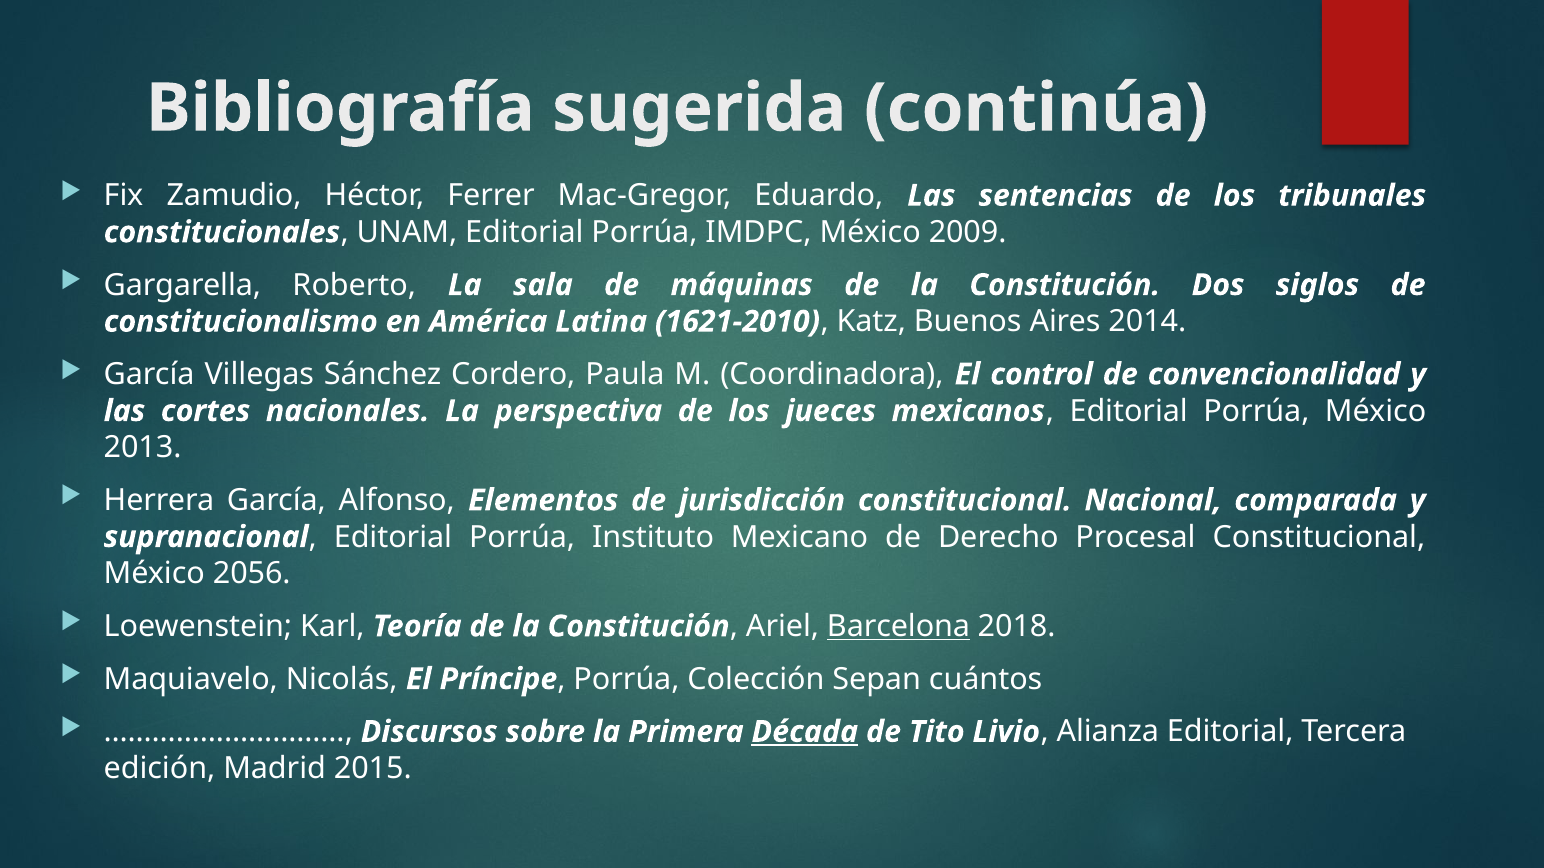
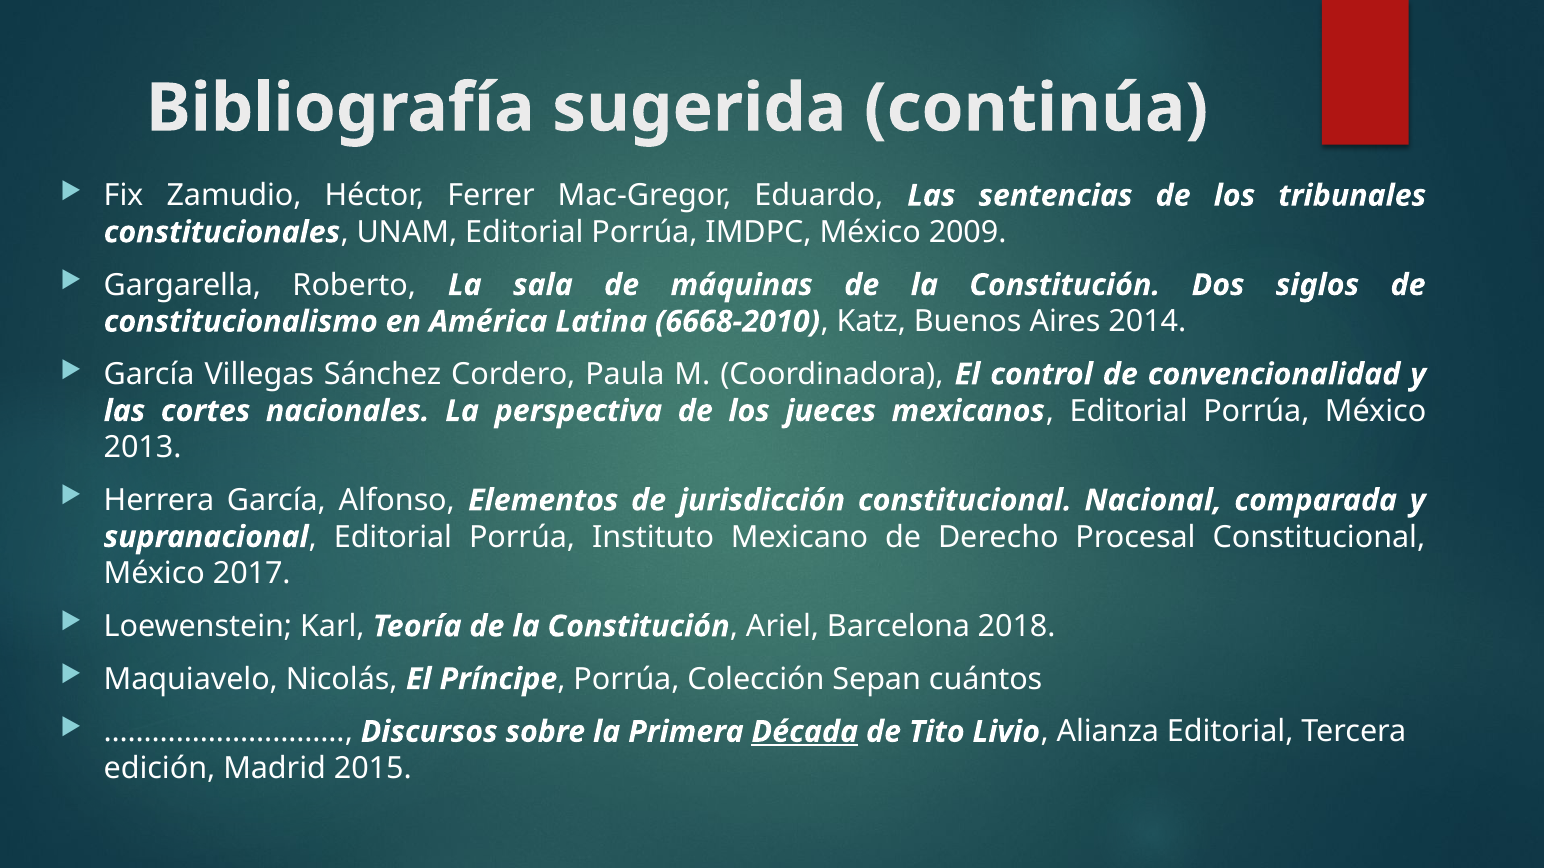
1621-2010: 1621-2010 -> 6668-2010 (737, 322)
2056: 2056 -> 2017 (252, 574)
Barcelona underline: present -> none (899, 627)
